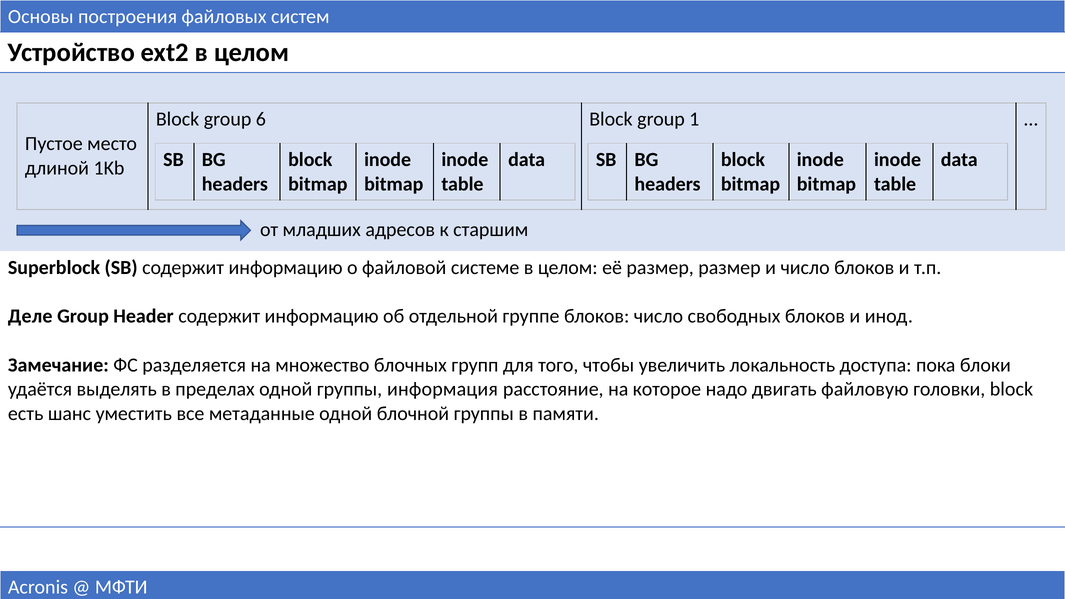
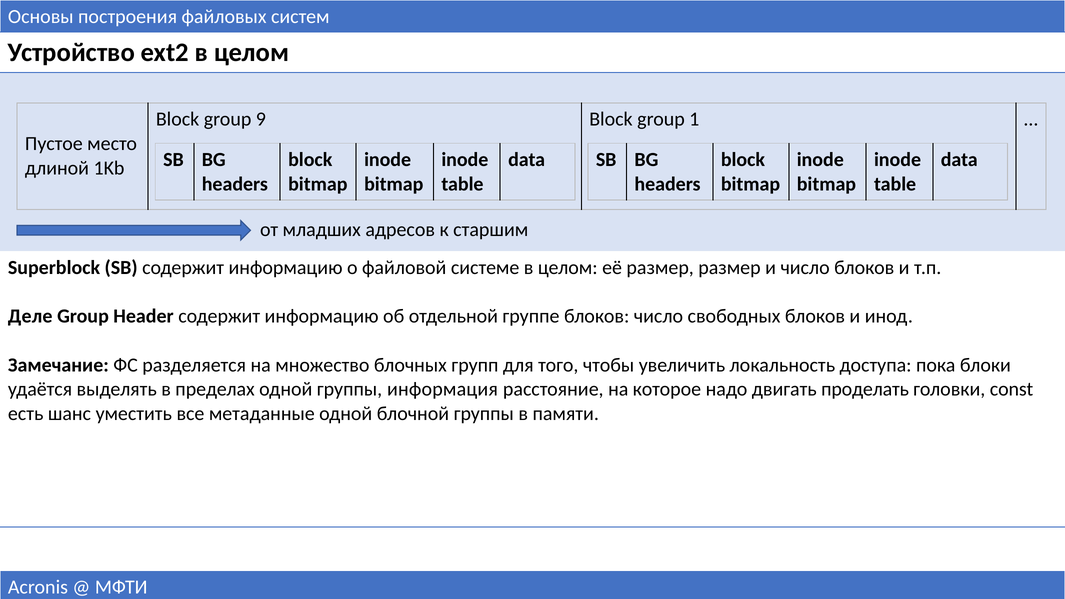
6: 6 -> 9 (261, 119)
файловую: файловую -> проделать (865, 389)
головки block: block -> const (1012, 389)
